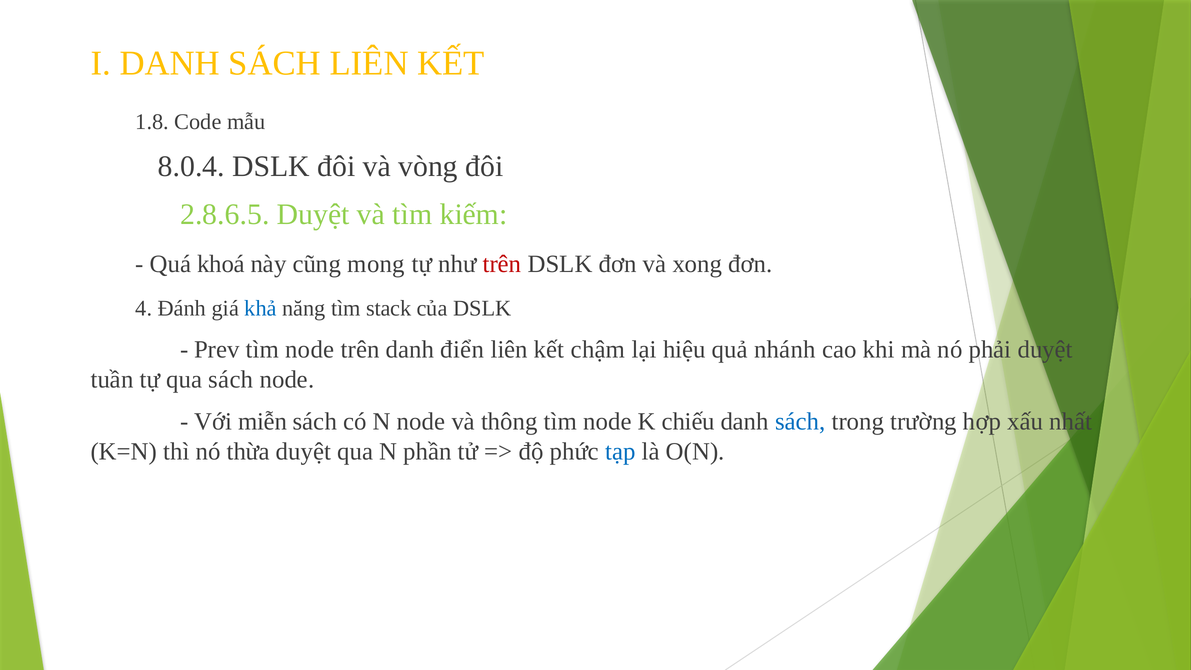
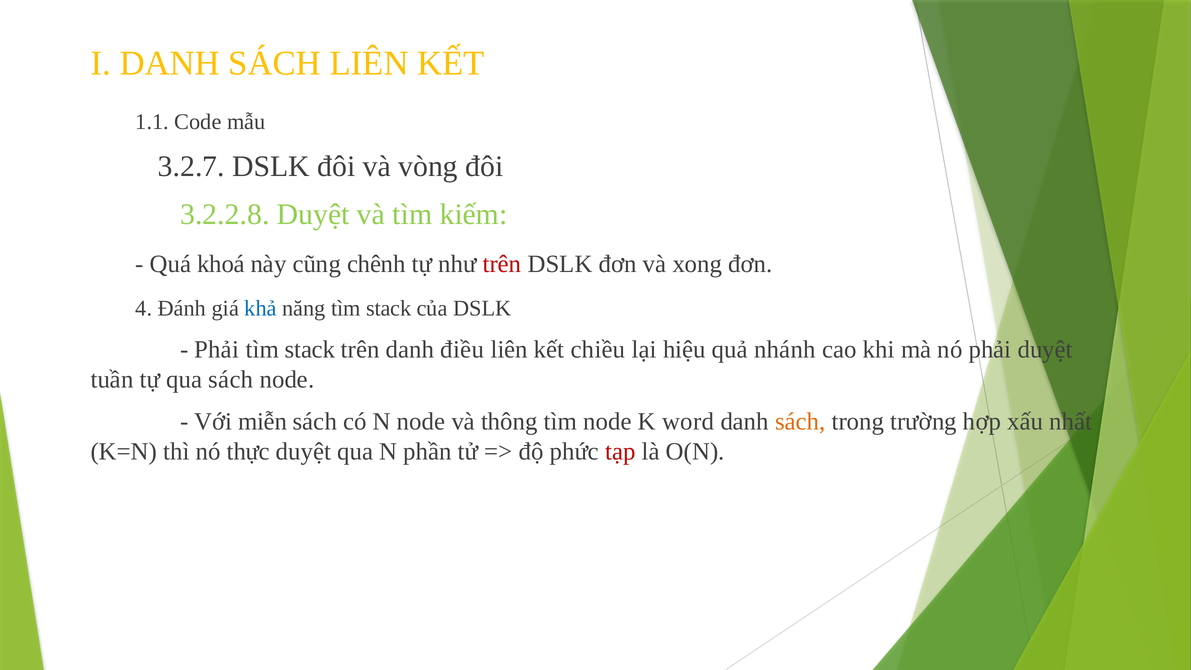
1.8: 1.8 -> 1.1 (152, 122)
8.0.4: 8.0.4 -> 3.2.7 (191, 166)
2.8.6.5: 2.8.6.5 -> 3.2.2.8 (225, 214)
mong: mong -> chênh (376, 264)
Prev: Prev -> Phải (217, 350)
node: node -> stack (310, 350)
điển: điển -> điều (462, 350)
chậm: chậm -> chiều (598, 350)
chiếu: chiếu -> word (688, 422)
sách colour: blue -> orange (800, 422)
thừa: thừa -> thực (248, 451)
tạp colour: blue -> red (620, 451)
